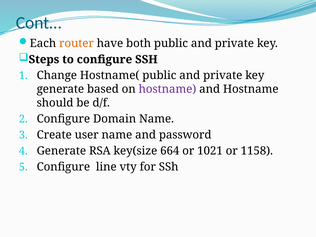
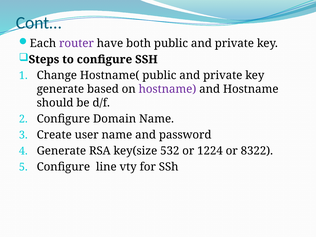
router colour: orange -> purple (76, 43)
664: 664 -> 532 (170, 151)
1021: 1021 -> 1224 (210, 151)
1158: 1158 -> 8322 (257, 151)
